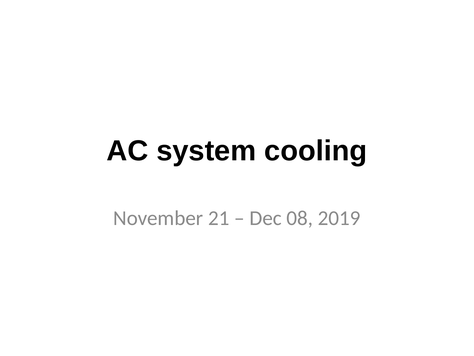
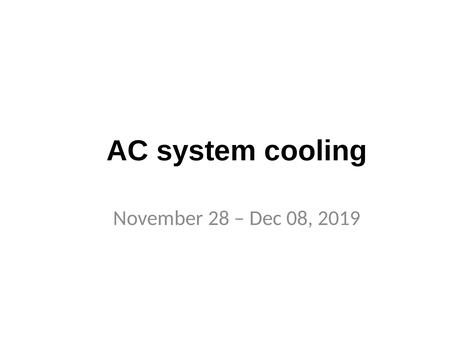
21: 21 -> 28 (219, 218)
